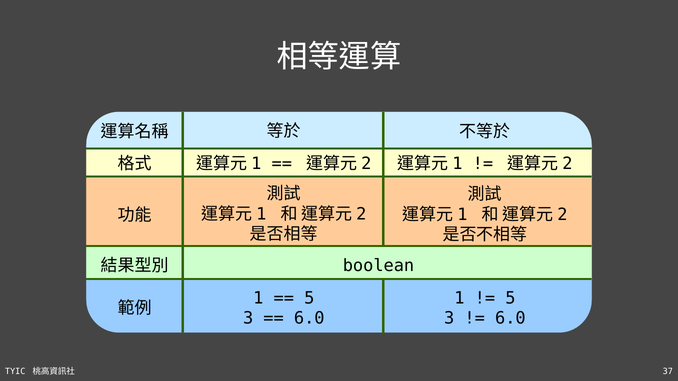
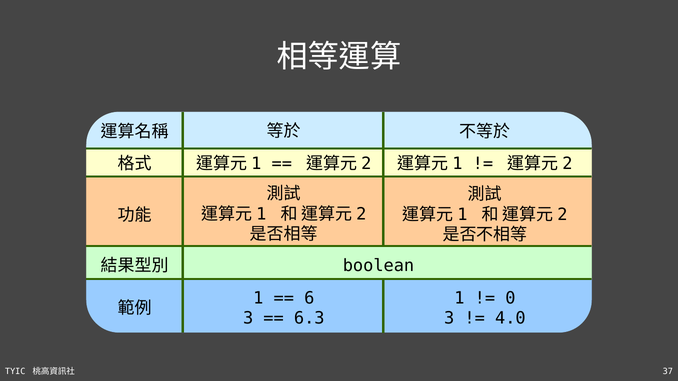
5: 5 -> 6 (309, 298)
5: 5 -> 0 (510, 298)
6.0: 6.0 -> 6.3 (309, 319)
6.0: 6.0 -> 4.0 (510, 319)
